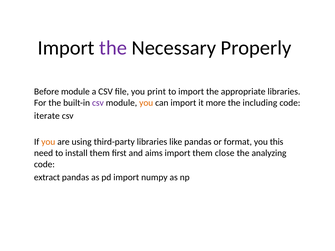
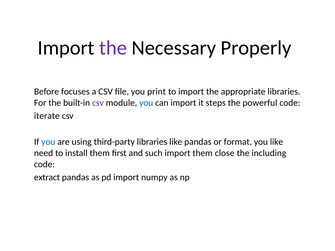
Before module: module -> focuses (75, 92)
you colour: orange -> blue (146, 103)
more: more -> steps (216, 103)
including: including -> powerful (260, 103)
you colour: orange -> blue (48, 142)
you this: this -> like (277, 142)
aims: aims -> such (154, 153)
analyzing: analyzing -> including (269, 153)
